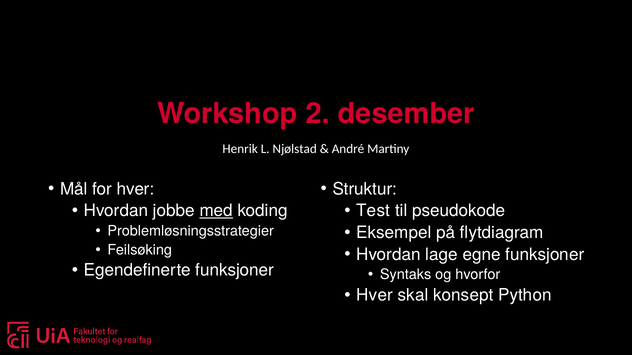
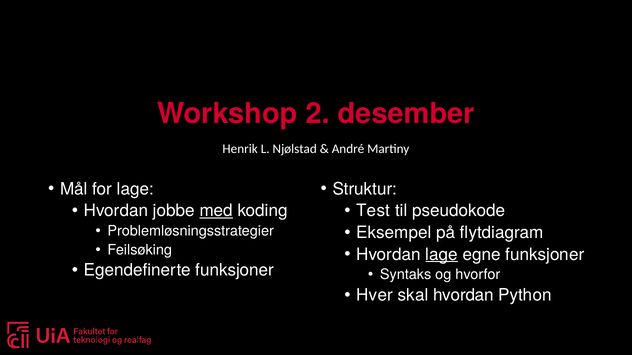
for hver: hver -> lage (136, 189)
lage underline: none -> present (442, 255)
skal konsept: konsept -> hvordan (463, 295)
